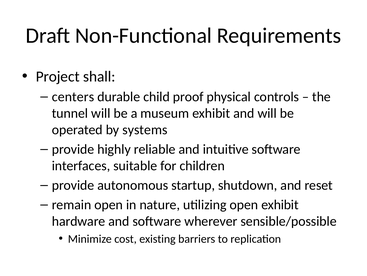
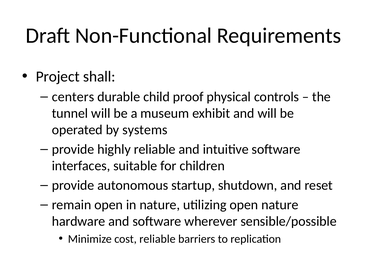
open exhibit: exhibit -> nature (280, 204)
cost existing: existing -> reliable (157, 238)
